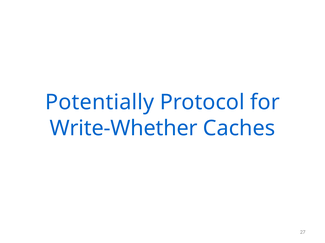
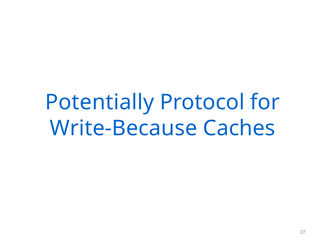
Write-Whether: Write-Whether -> Write-Because (123, 129)
